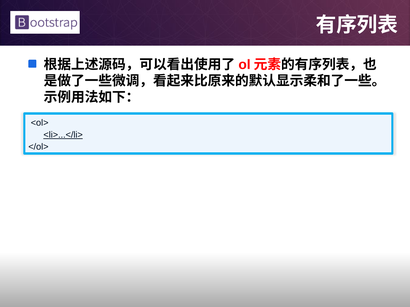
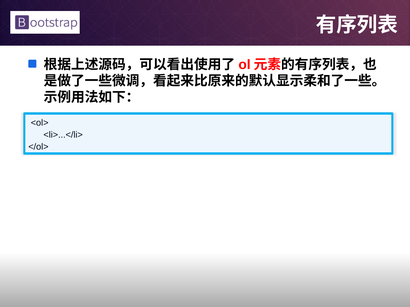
<li>...</li> underline: present -> none (63, 135)
